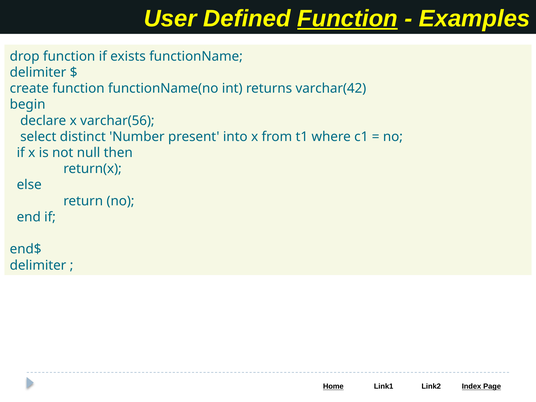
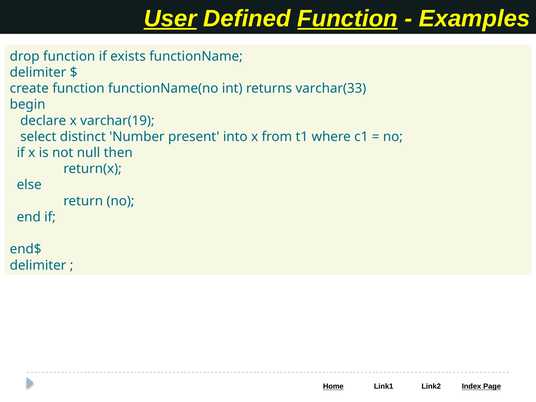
User underline: none -> present (170, 19)
varchar(42: varchar(42 -> varchar(33 (331, 88)
varchar(56: varchar(56 -> varchar(19 (117, 121)
